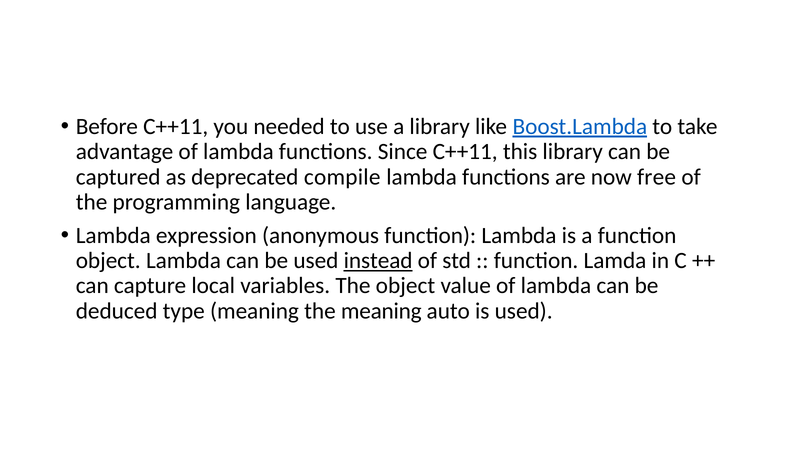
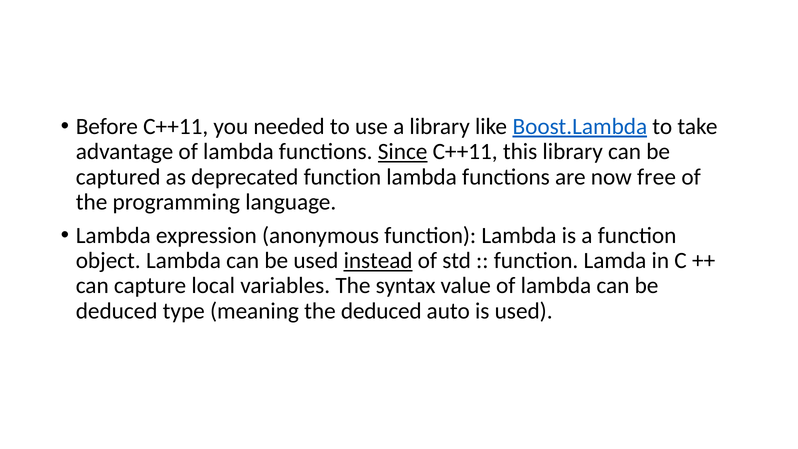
Since underline: none -> present (403, 152)
deprecated compile: compile -> function (342, 177)
The object: object -> syntax (406, 286)
the meaning: meaning -> deduced (381, 311)
